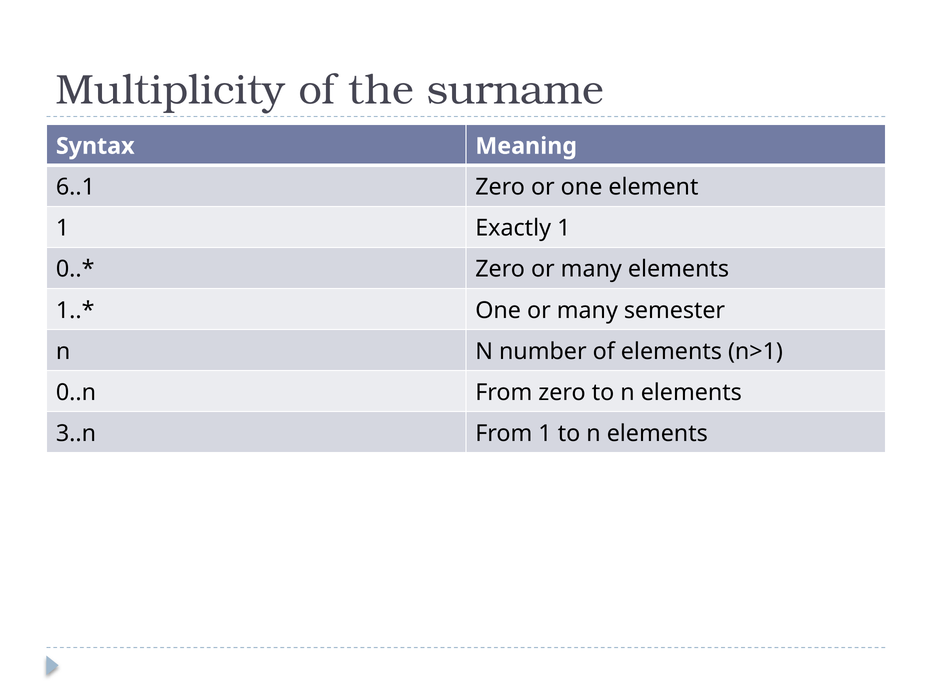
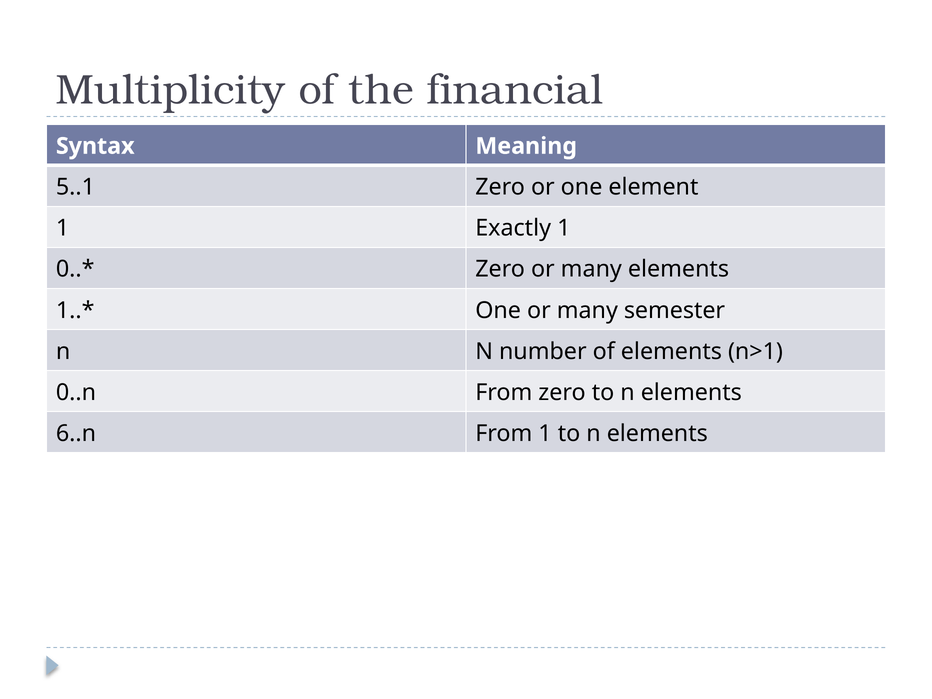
surname: surname -> financial (515, 90)
6..1: 6..1 -> 5..1 (75, 187)
3..n: 3..n -> 6..n (76, 434)
